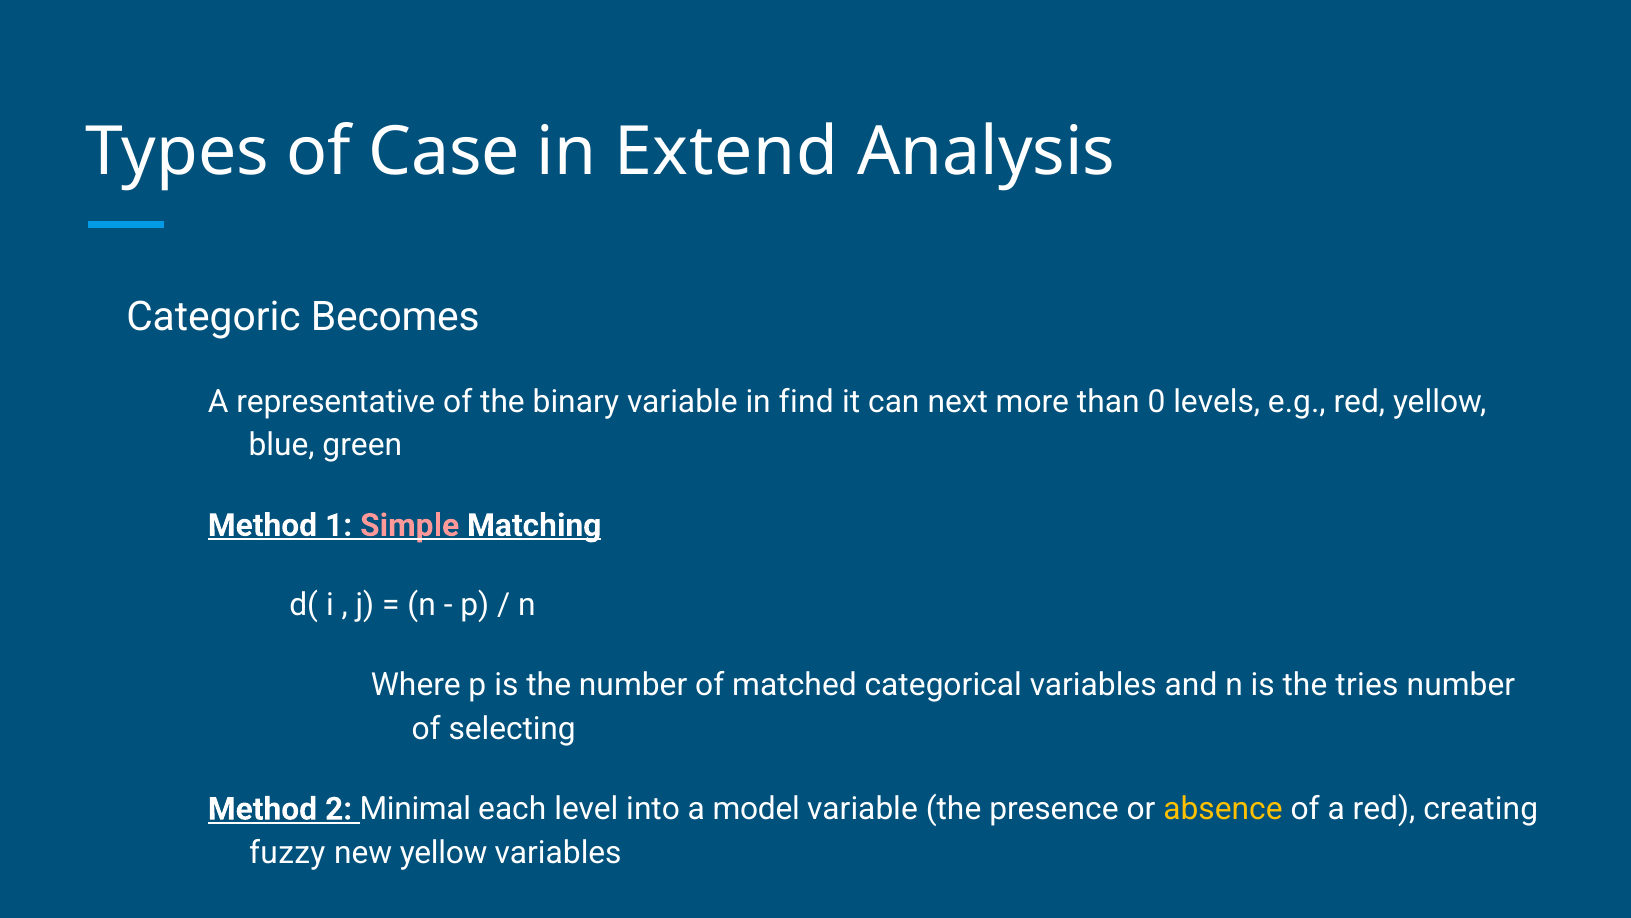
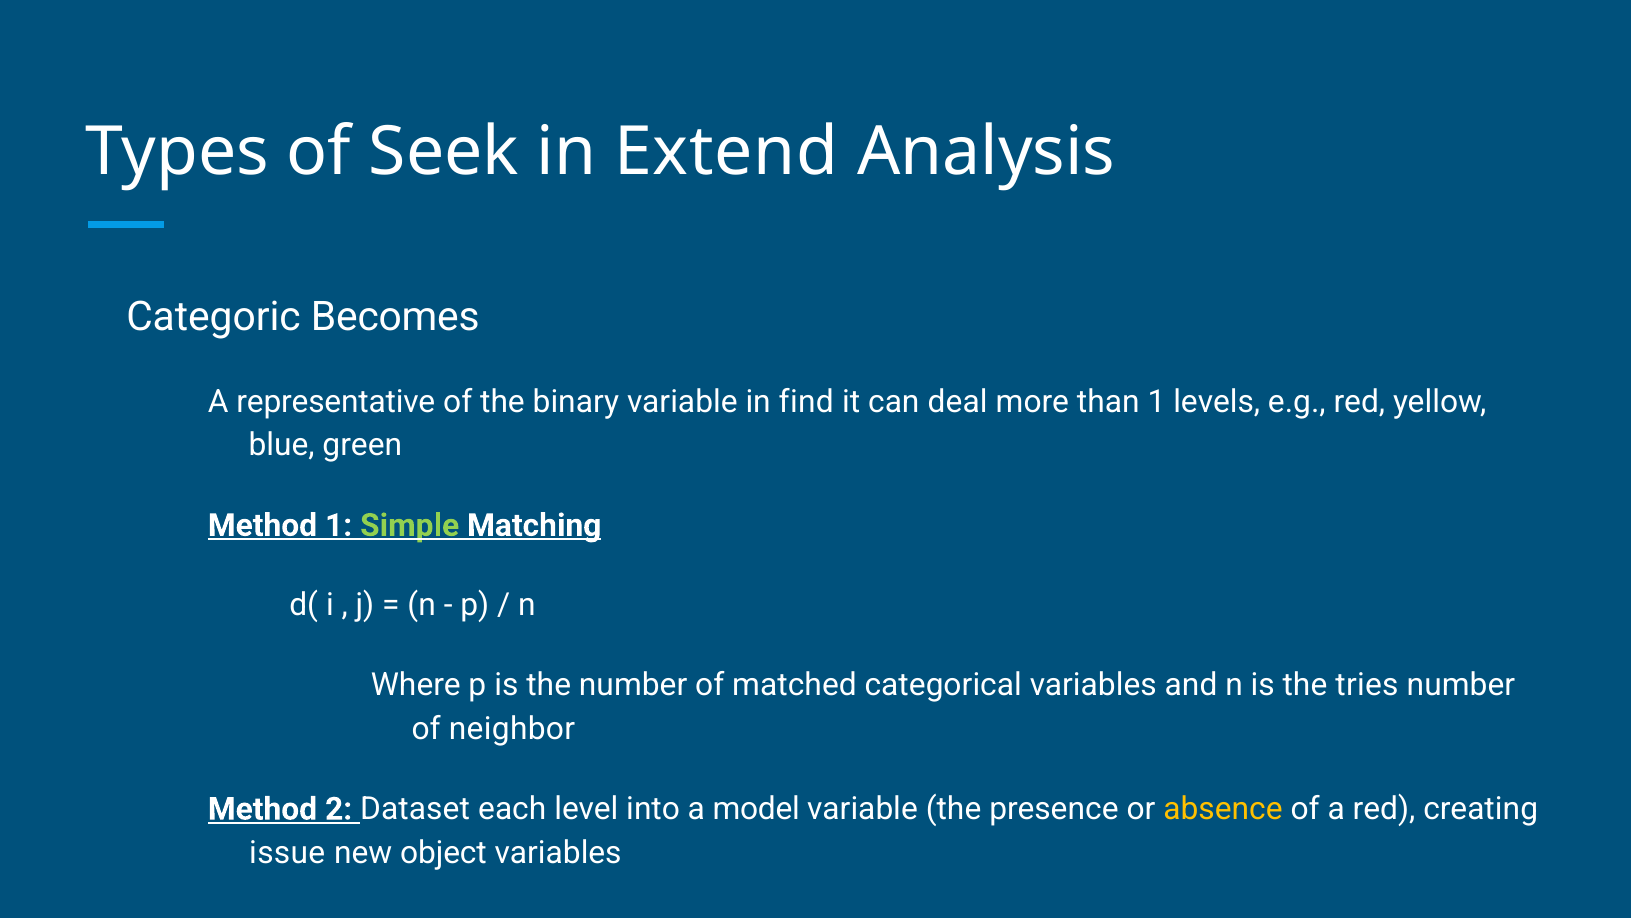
Case: Case -> Seek (444, 152)
next: next -> deal (958, 401)
than 0: 0 -> 1 (1156, 401)
Simple colour: pink -> light green (410, 525)
selecting: selecting -> neighbor (512, 729)
Minimal: Minimal -> Dataset (415, 809)
fuzzy: fuzzy -> issue (287, 852)
new yellow: yellow -> object (443, 852)
